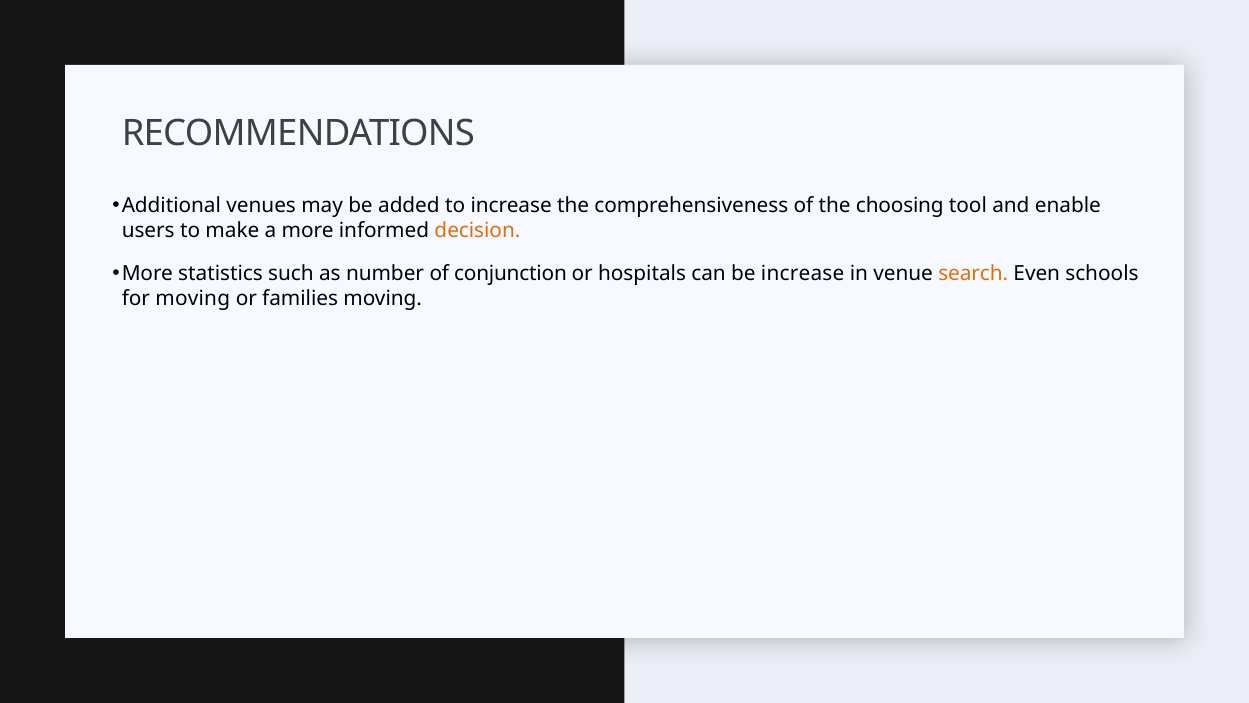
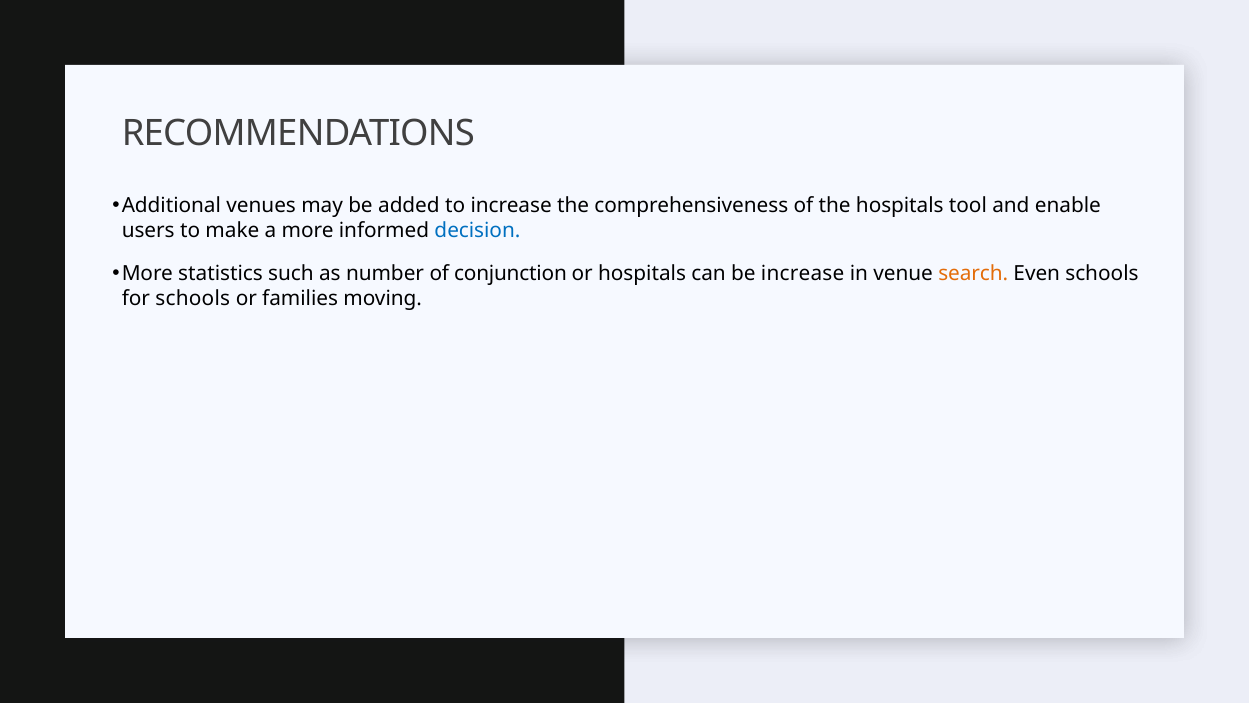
the choosing: choosing -> hospitals (900, 206)
decision colour: orange -> blue (477, 230)
for moving: moving -> schools (193, 299)
